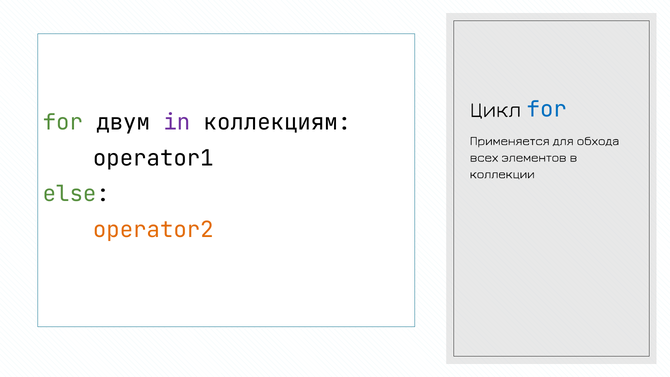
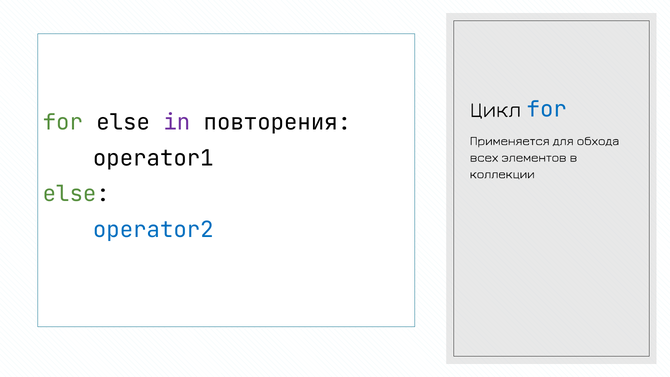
for двум: двум -> else (123, 123)
коллекциям: коллекциям -> повторения (277, 123)
operator2 colour: orange -> blue (153, 230)
